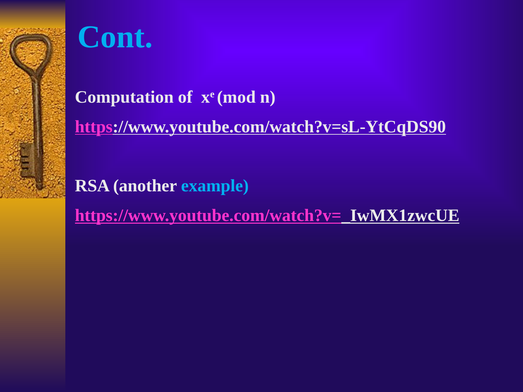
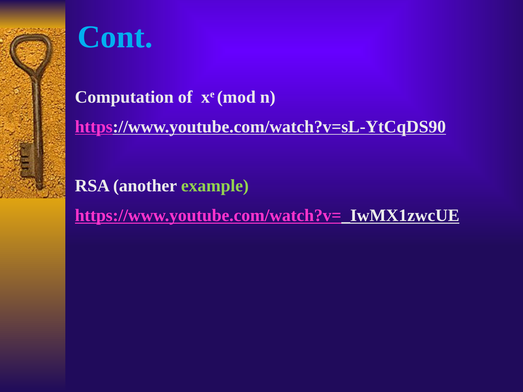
example colour: light blue -> light green (215, 186)
